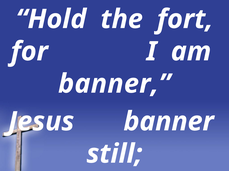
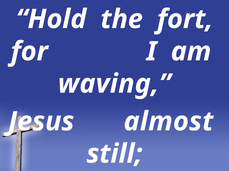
banner: banner -> waving (114, 84)
Jesus banner: banner -> almost (168, 122)
